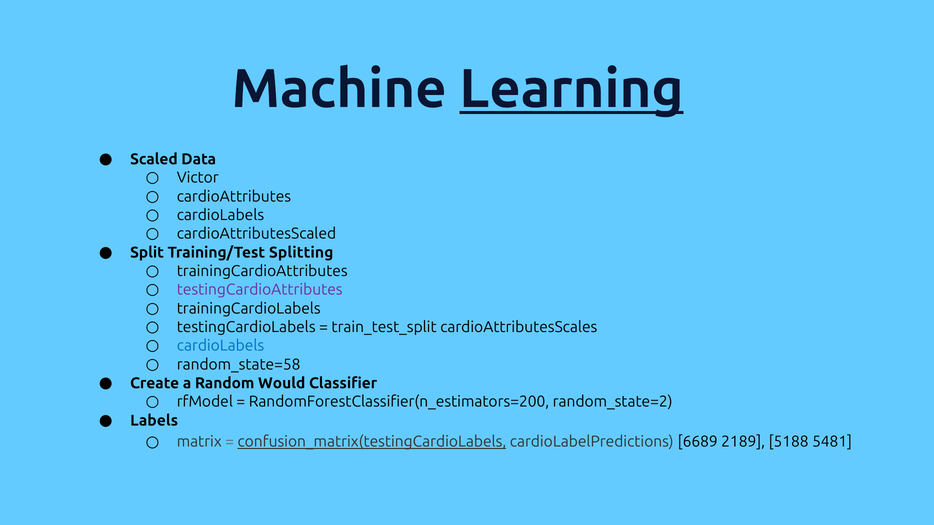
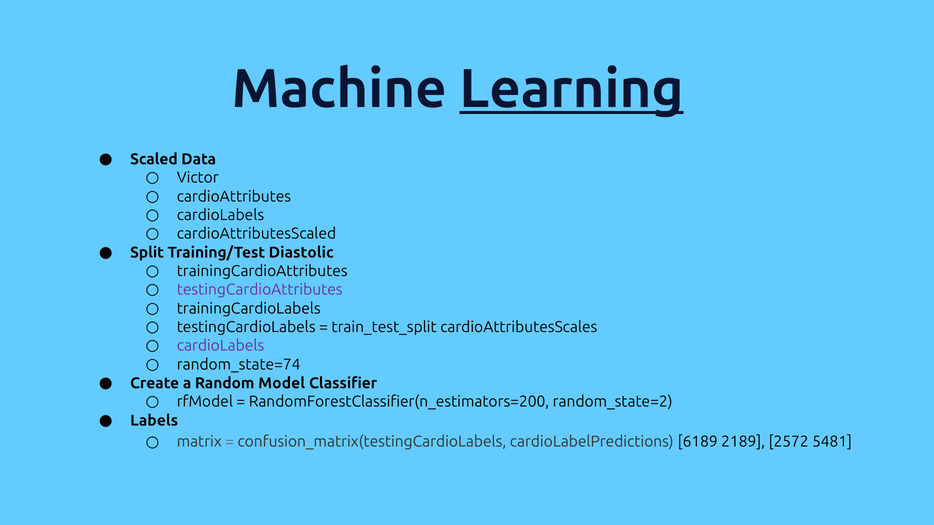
Splitting: Splitting -> Diastolic (301, 253)
cardioLabels colour: blue -> purple (220, 346)
random_state=58: random_state=58 -> random_state=74 (239, 365)
Would: Would -> Model (282, 383)
confusion_matrix(testingCardioLabels underline: present -> none (372, 442)
6689: 6689 -> 6189 (698, 442)
5188: 5188 -> 2572 (789, 442)
